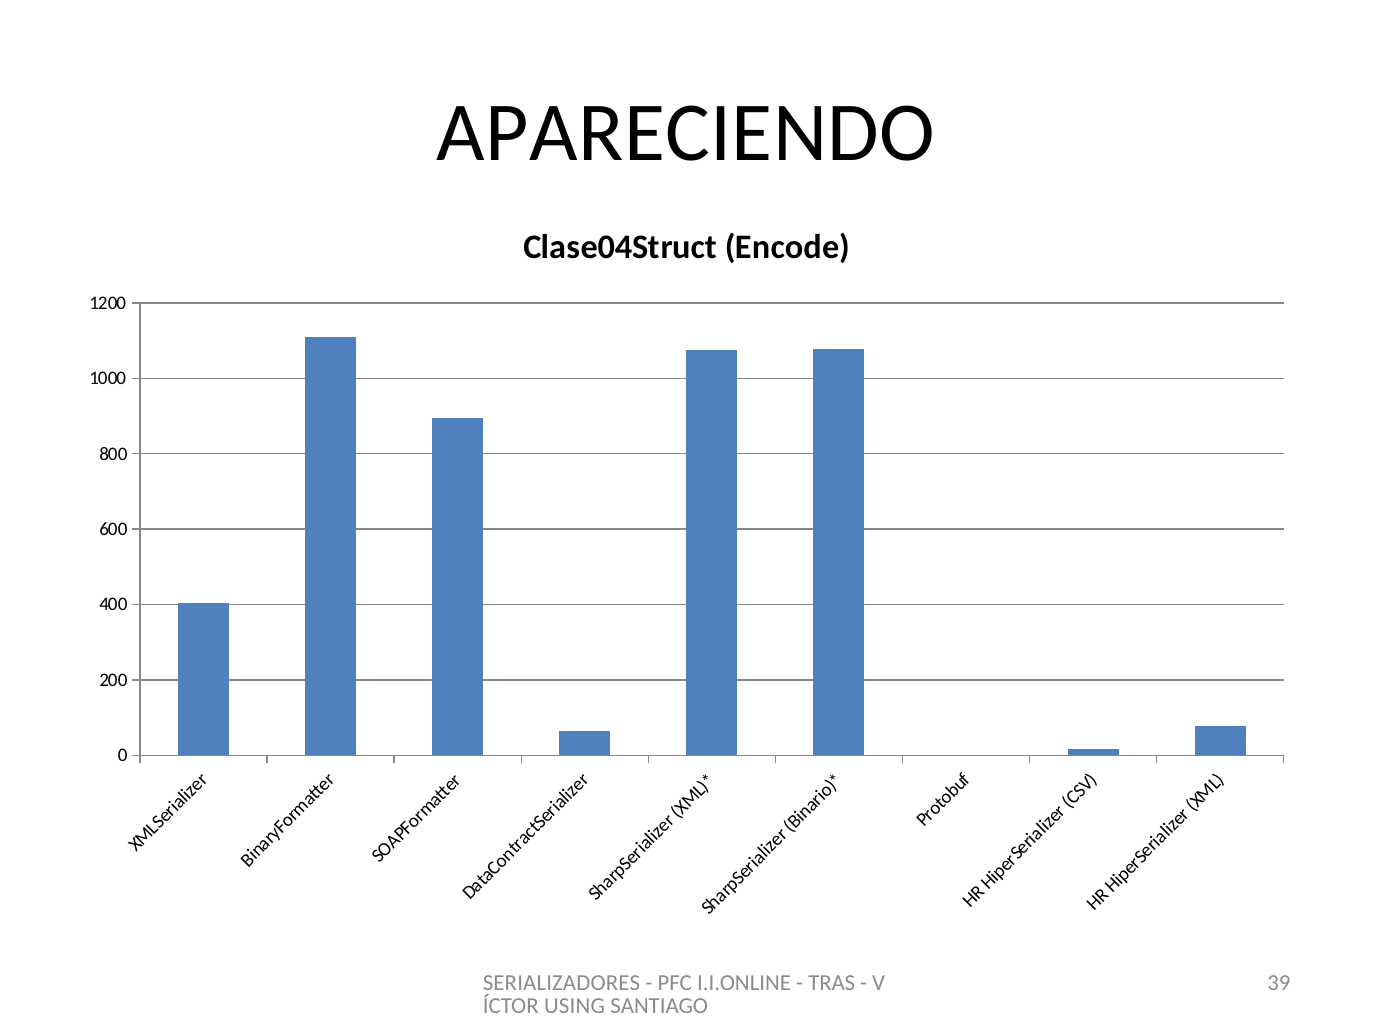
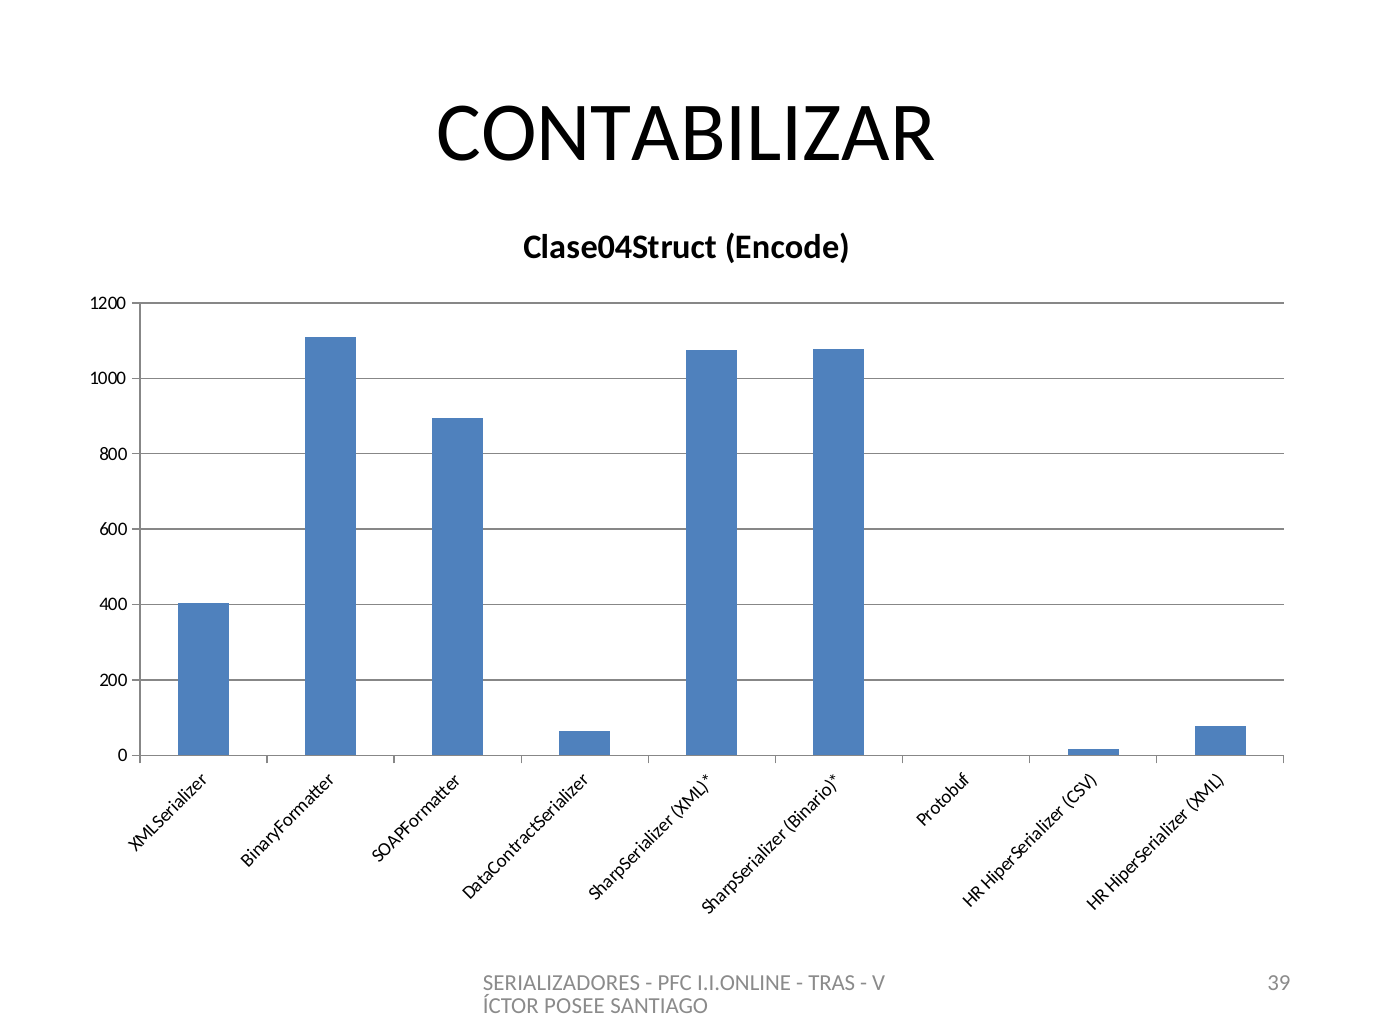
APARECIENDO: APARECIENDO -> CONTABILIZAR (686, 133)
USING: USING -> POSEE (575, 1006)
